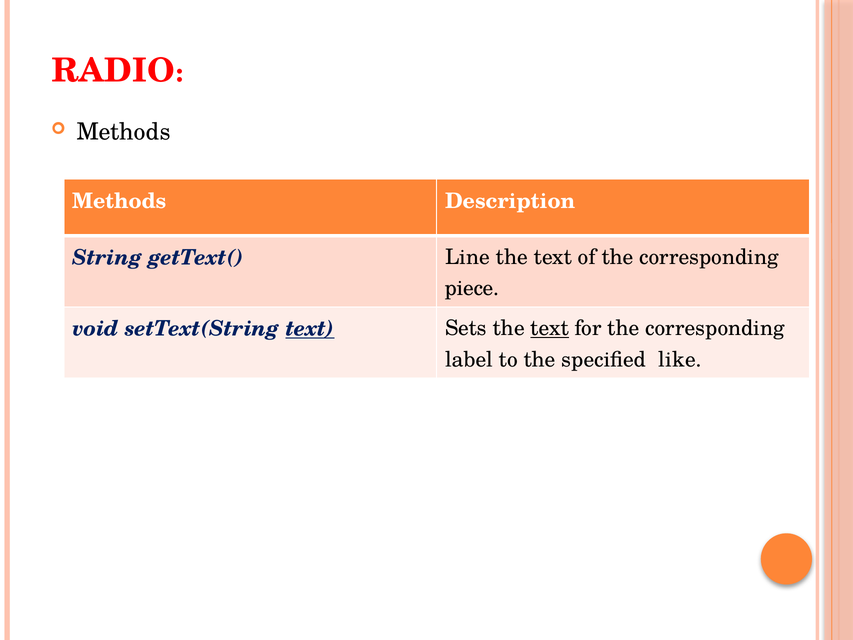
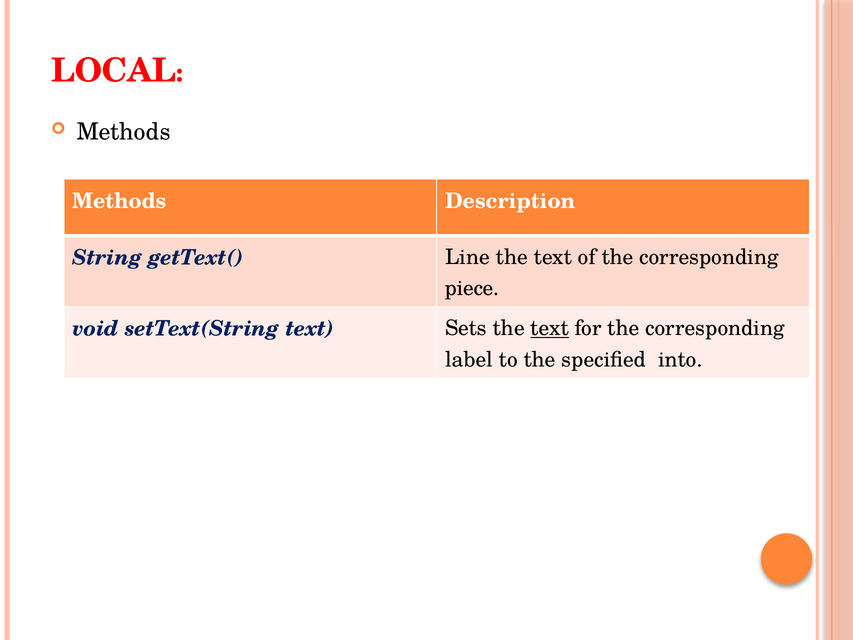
RADIO: RADIO -> LOCAL (114, 71)
text underline: present -> none (310, 329)
like: like -> into (680, 359)
